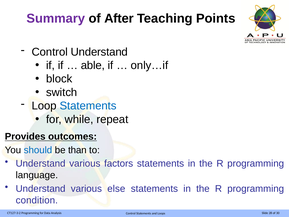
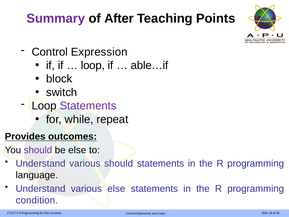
Control Understand: Understand -> Expression (99, 52)
able: able -> loop (93, 65)
only…if: only…if -> able…if (149, 65)
Statements colour: blue -> purple (88, 106)
should colour: blue -> purple (38, 150)
be than: than -> else (77, 150)
various factors: factors -> should (119, 163)
